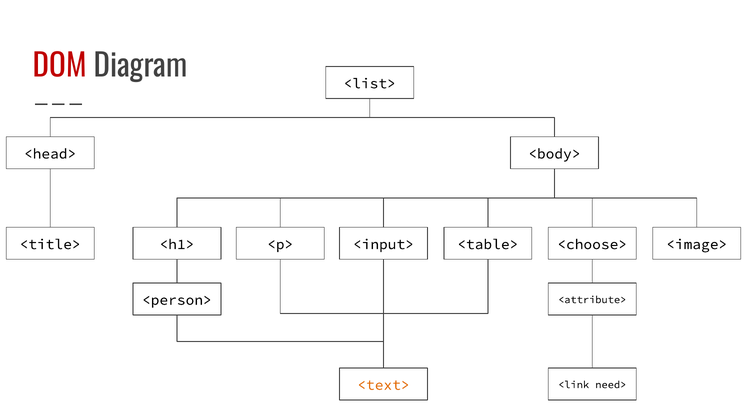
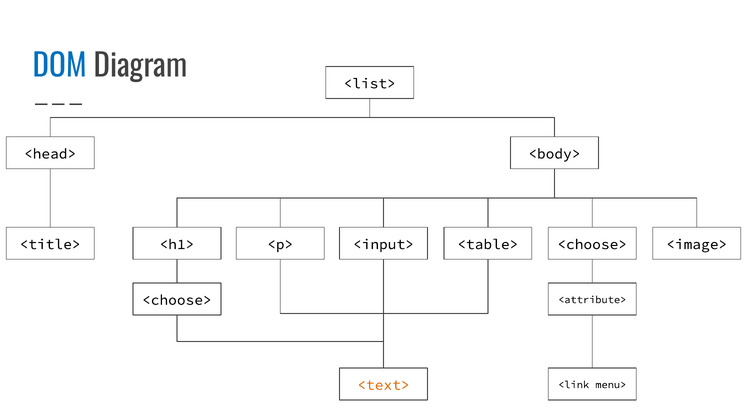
DOM colour: red -> blue (60, 66)
<person>: <person> -> <choose> (177, 300)
need>: need> -> menu> (611, 385)
